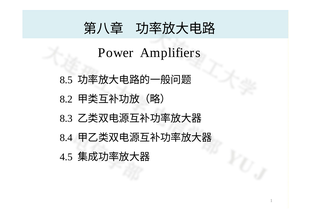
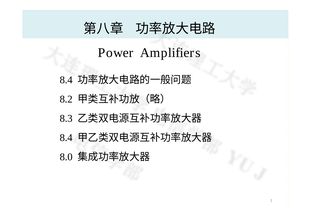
8.5: 8.5 -> 8.4 (66, 80)
4.5: 4.5 -> 8.0 (66, 157)
